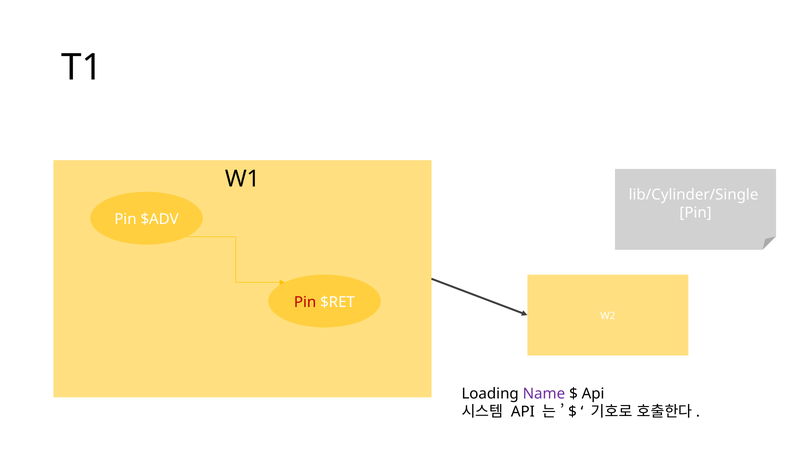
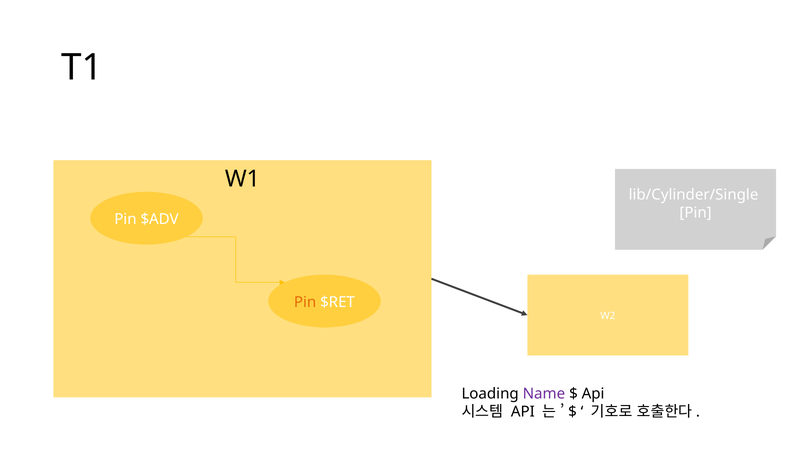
Pin colour: red -> orange (305, 302)
